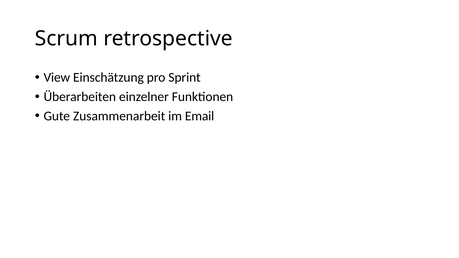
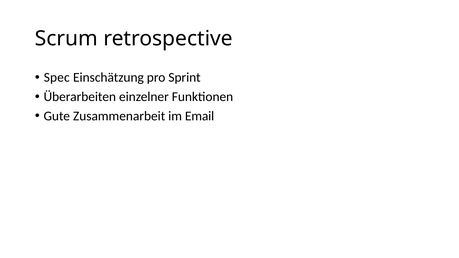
View: View -> Spec (57, 78)
